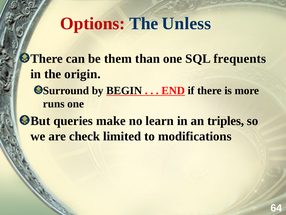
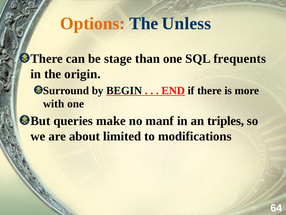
Options colour: red -> orange (93, 23)
them: them -> stage (118, 59)
runs: runs -> with (54, 104)
learn: learn -> manf (160, 121)
check: check -> about (84, 136)
